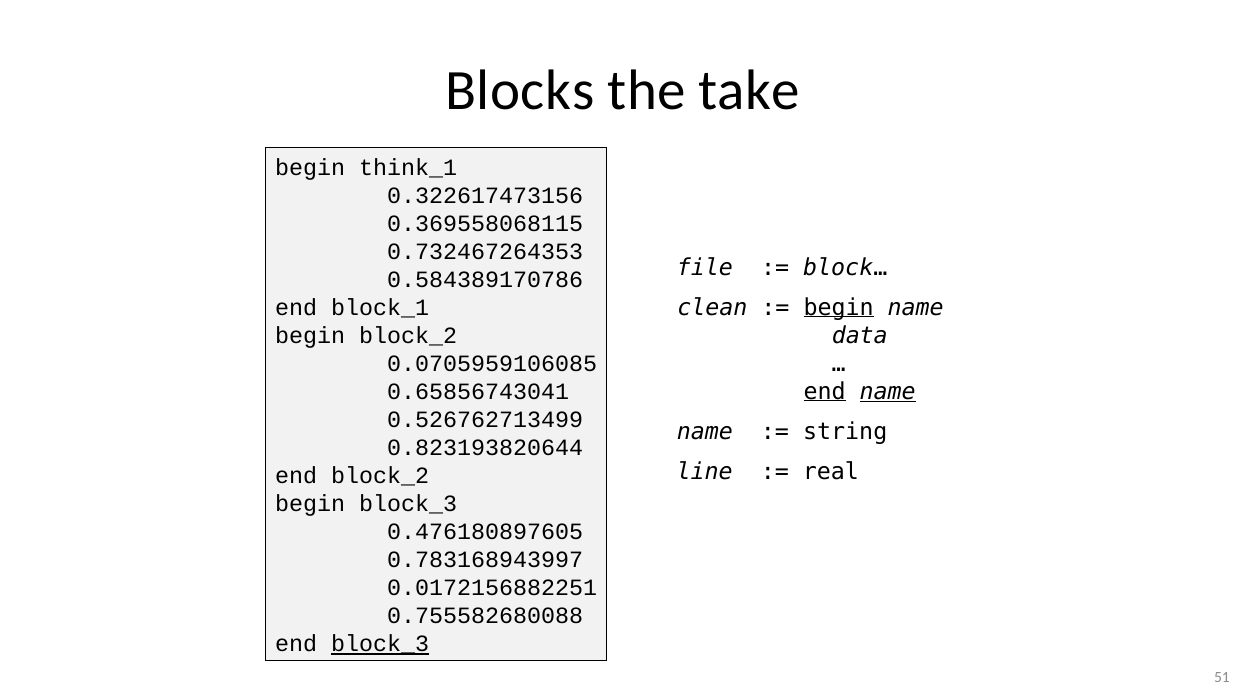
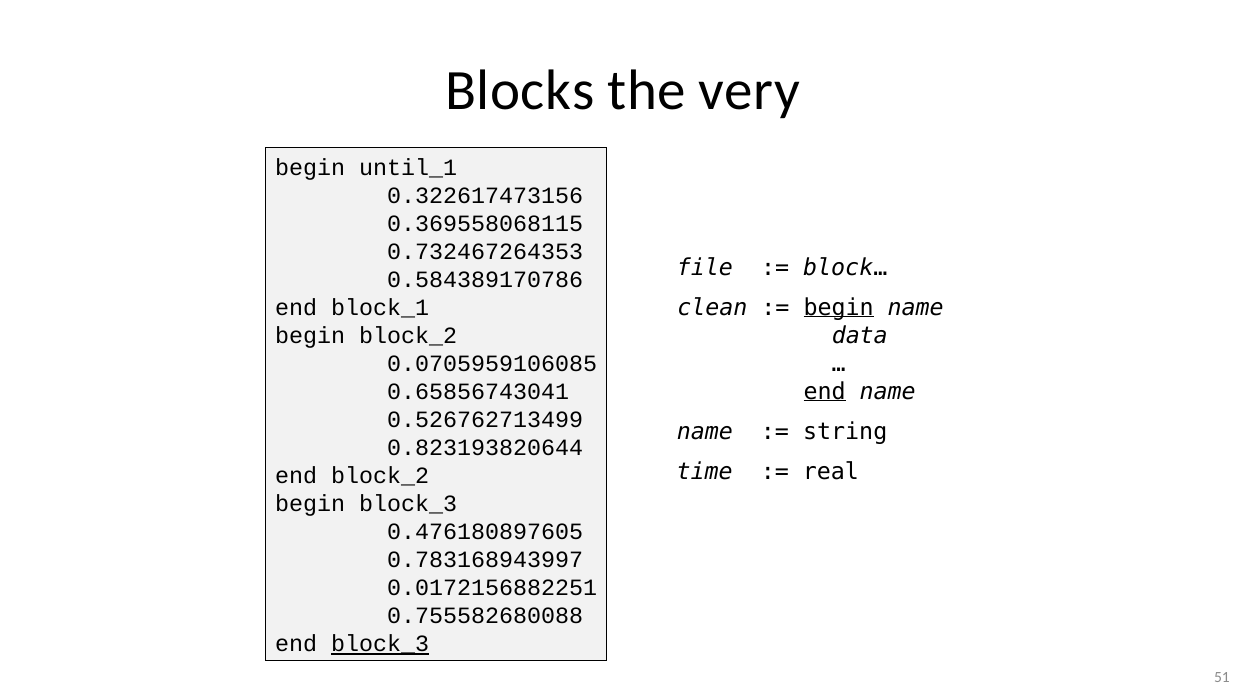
take: take -> very (749, 90)
think_1: think_1 -> until_1 (408, 168)
name underline: present -> none (888, 391)
line: line -> time (705, 472)
